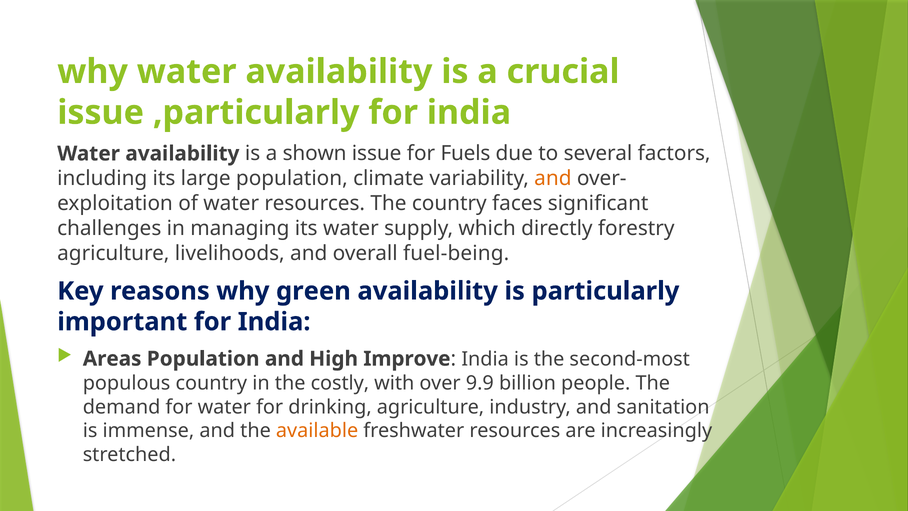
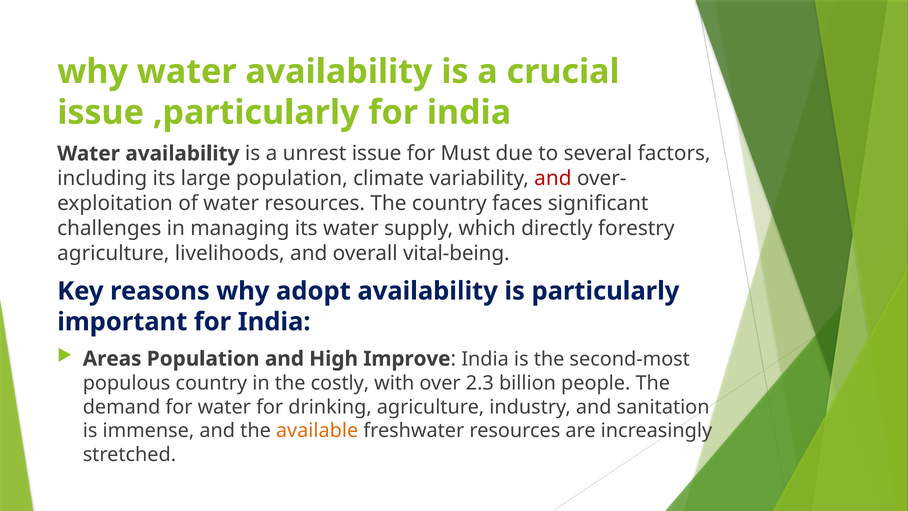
shown: shown -> unrest (315, 154)
Fuels: Fuels -> Must (465, 154)
and colour: orange -> red (553, 179)
fuel-being: fuel-being -> vital-being (456, 253)
green: green -> adopt (313, 291)
9.9: 9.9 -> 2.3 (480, 383)
